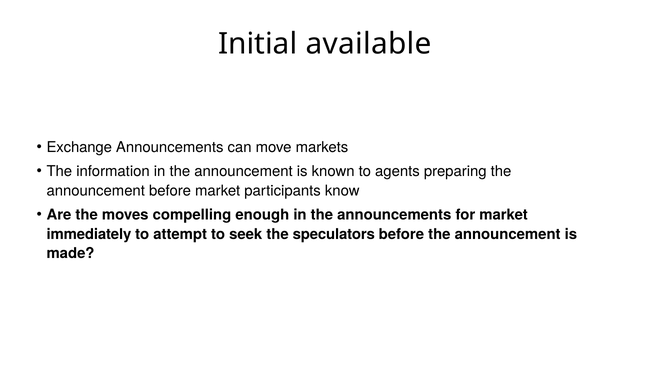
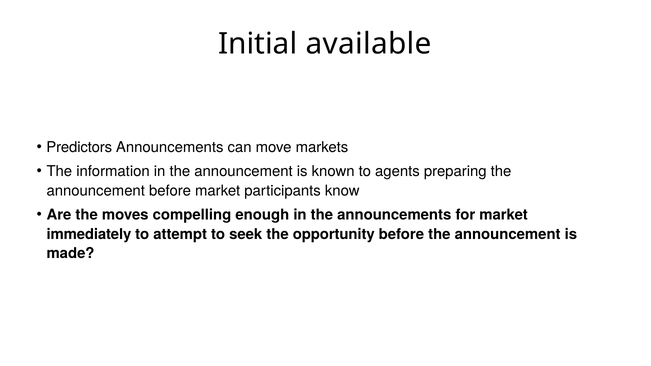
Exchange: Exchange -> Predictors (79, 147)
speculators: speculators -> opportunity (334, 234)
